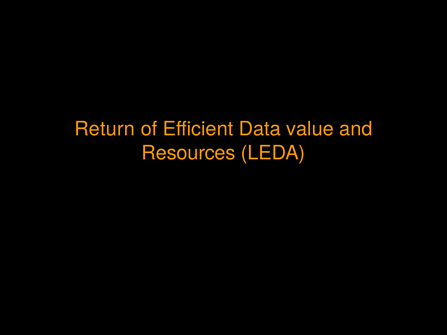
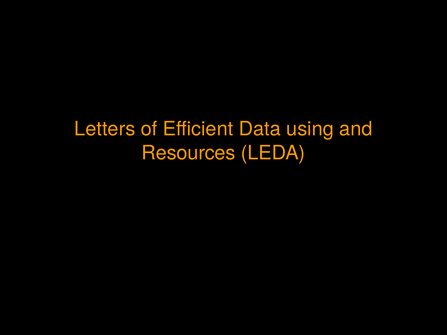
Return: Return -> Letters (105, 129)
value: value -> using (310, 129)
